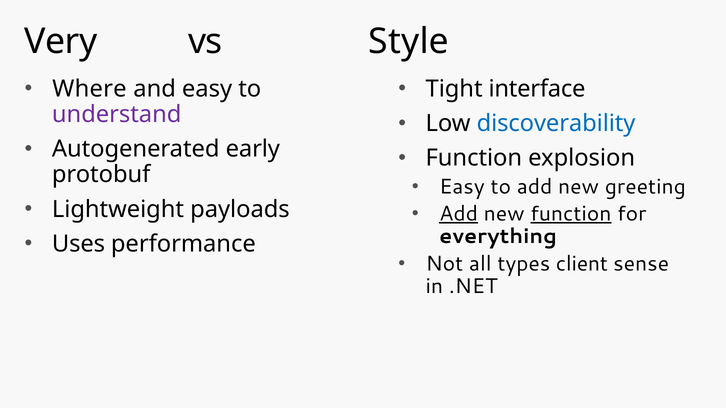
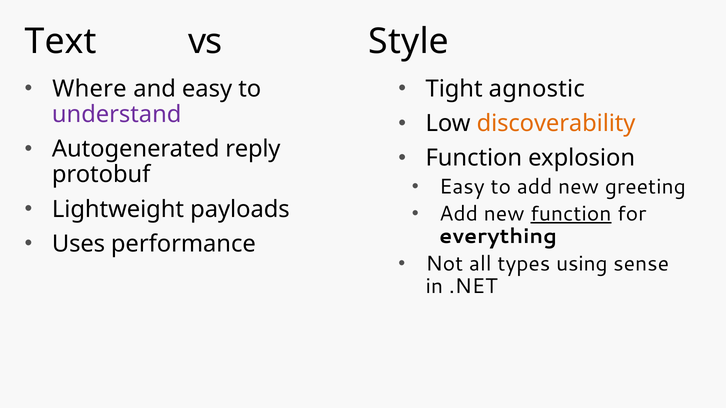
Very: Very -> Text (61, 42)
interface: interface -> agnostic (537, 89)
discoverability colour: blue -> orange (556, 124)
early: early -> reply (253, 149)
Add underline: present -> none (459, 214)
client: client -> using (582, 264)
